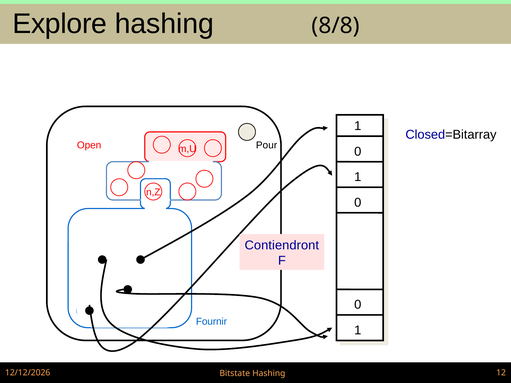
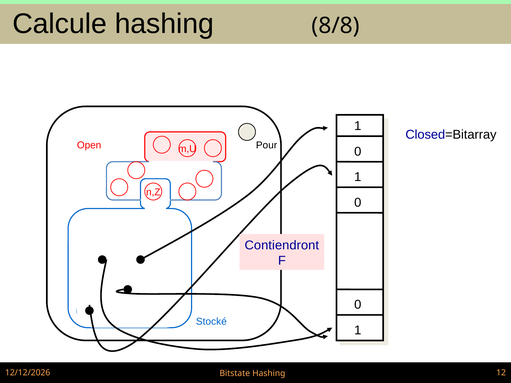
Explore: Explore -> Calcule (60, 24)
Fournir: Fournir -> Stocké (211, 322)
